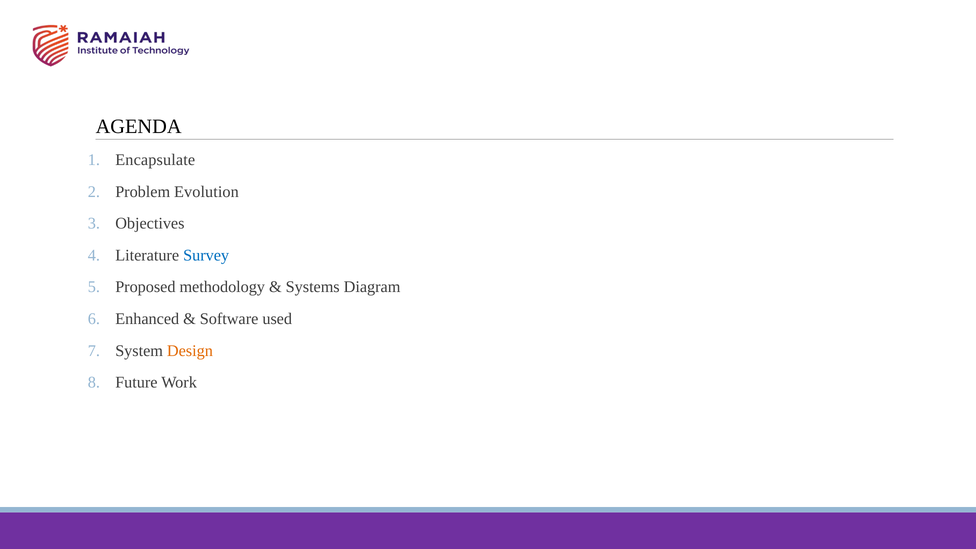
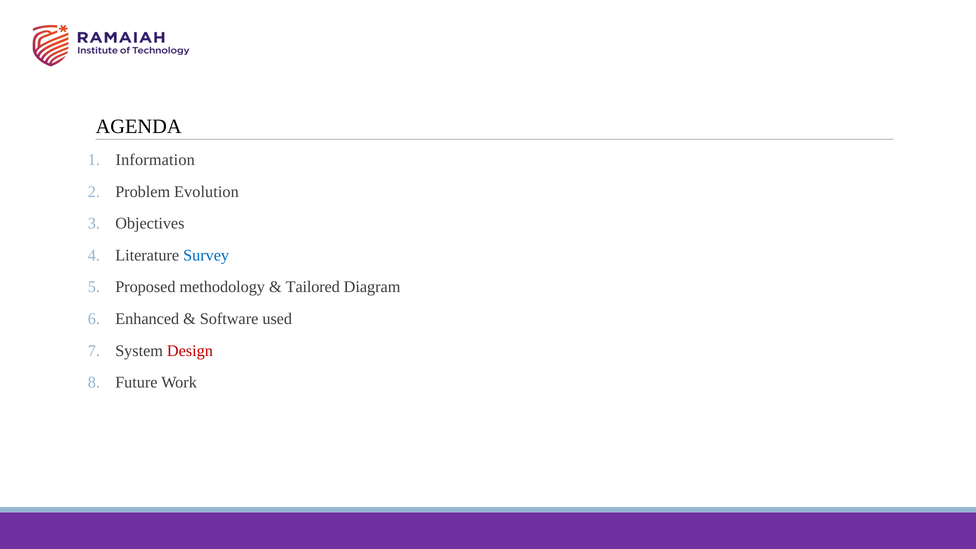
Encapsulate: Encapsulate -> Information (155, 160)
Systems: Systems -> Tailored (313, 287)
Design colour: orange -> red (190, 351)
